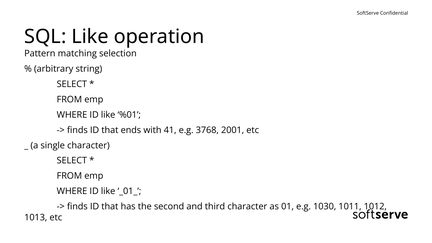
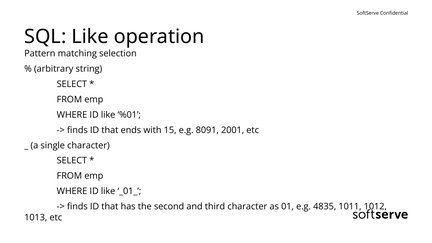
41: 41 -> 15 (170, 130)
3768: 3768 -> 8091 (207, 130)
1030: 1030 -> 4835 (325, 207)
